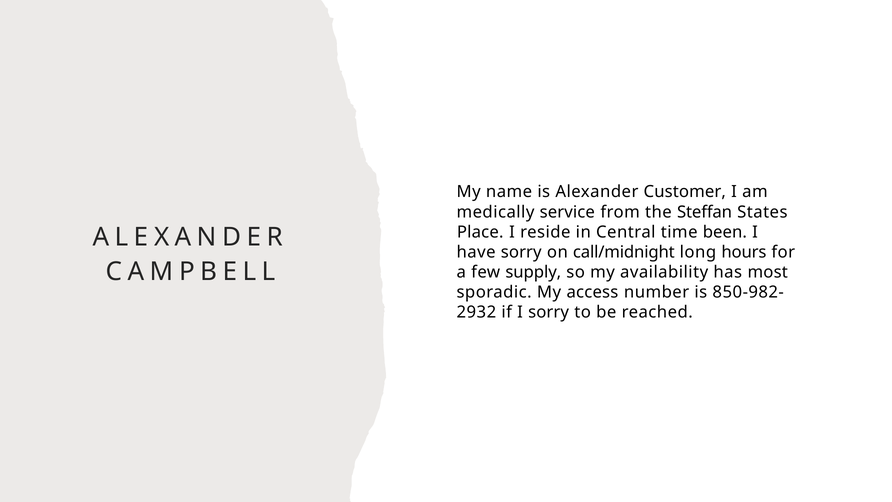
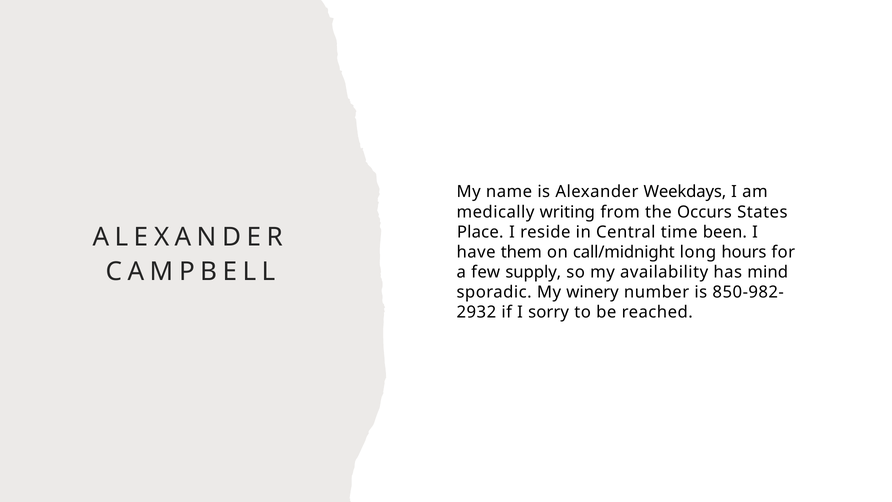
Customer: Customer -> Weekdays (685, 192)
service: service -> writing (567, 212)
Steffan: Steffan -> Occurs (704, 212)
have sorry: sorry -> them (521, 252)
most: most -> mind (768, 272)
access: access -> winery (593, 292)
